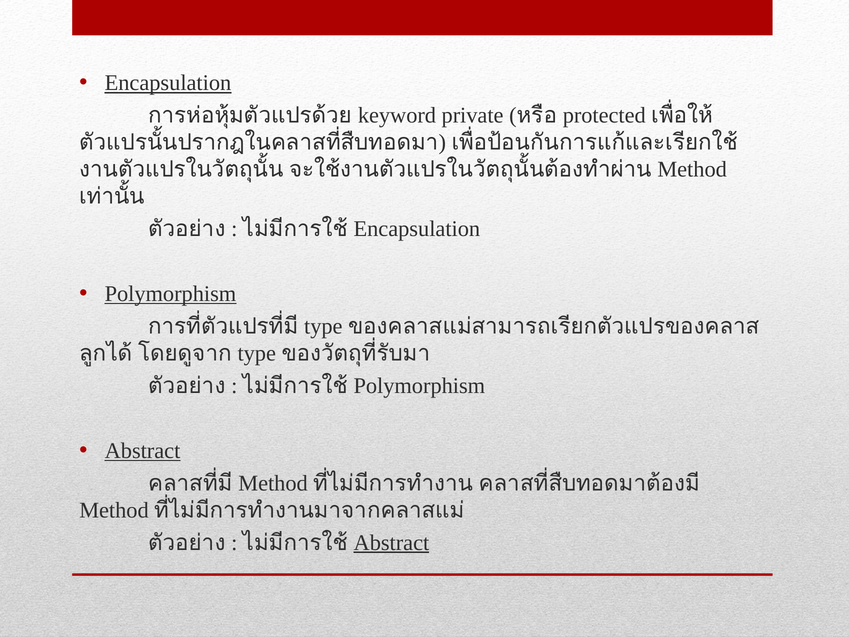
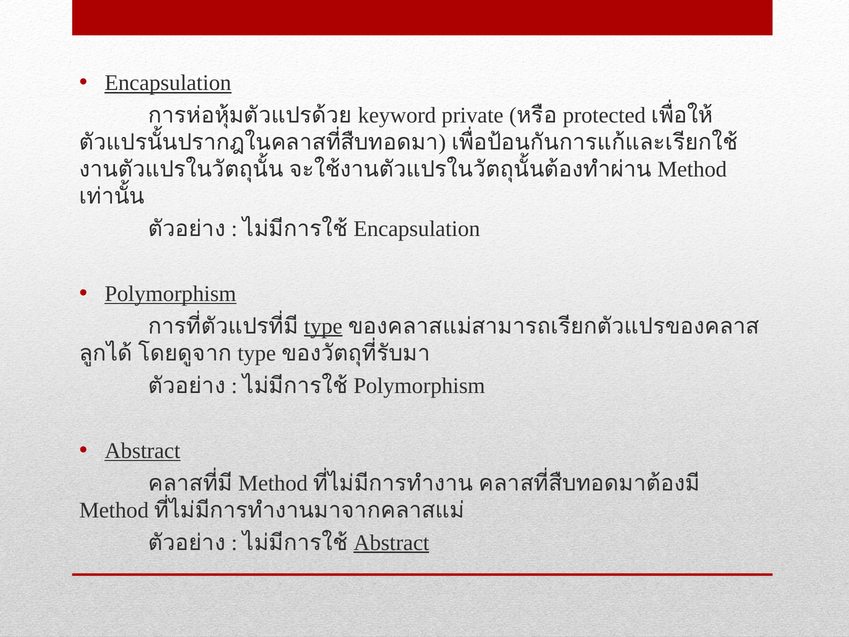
type underline: none -> present (323, 326)
